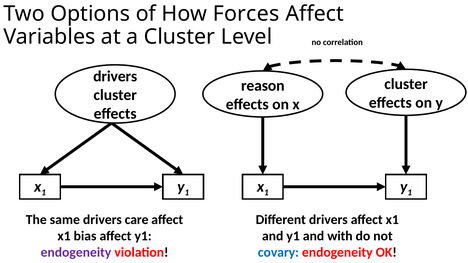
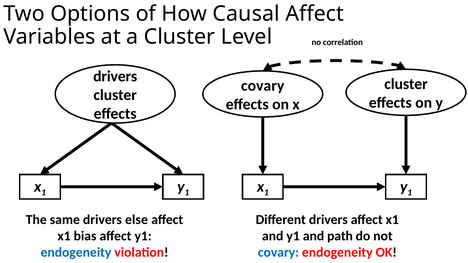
Forces: Forces -> Causal (246, 14)
reason: reason -> covary (263, 86)
care: care -> else (136, 220)
with: with -> path (340, 236)
endogeneity colour: purple -> blue (76, 253)
